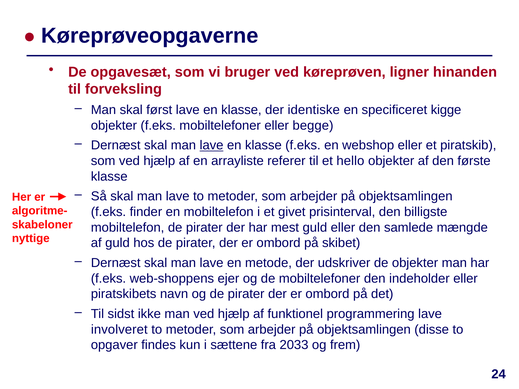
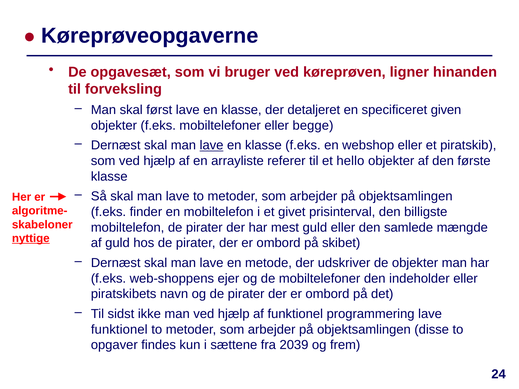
identiske: identiske -> detaljeret (314, 110)
kigge: kigge -> given (446, 110)
nyttige underline: none -> present (31, 239)
involveret: involveret -> funktionel (119, 330)
2033: 2033 -> 2039 (294, 345)
